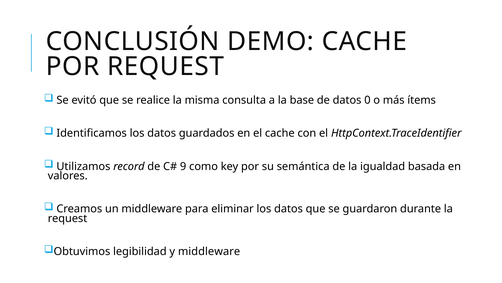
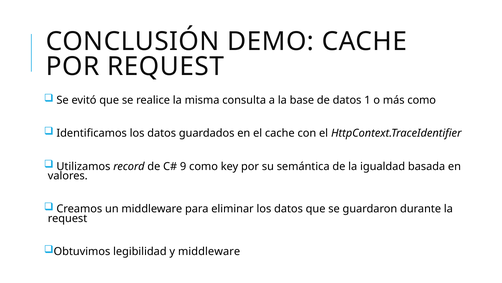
0: 0 -> 1 (367, 100)
más ítems: ítems -> como (422, 100)
